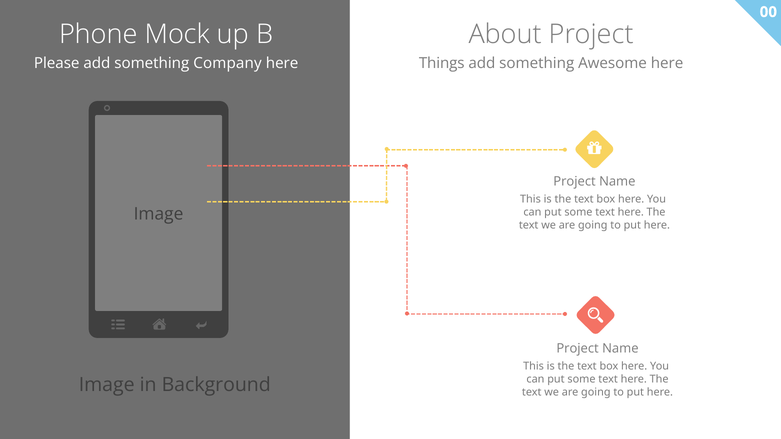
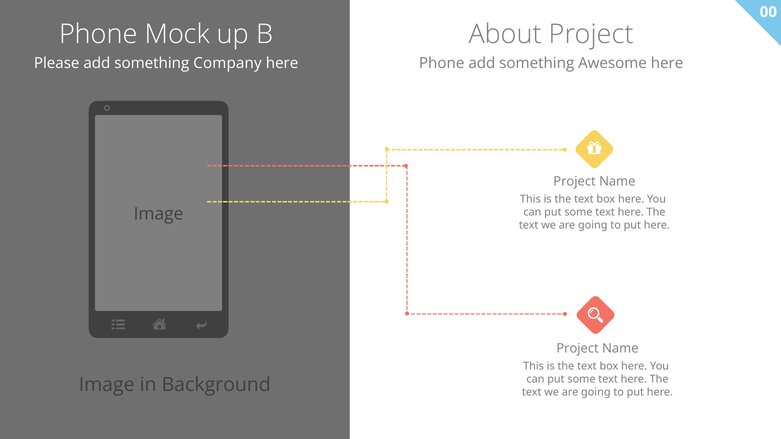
Things: Things -> Phone (442, 63)
